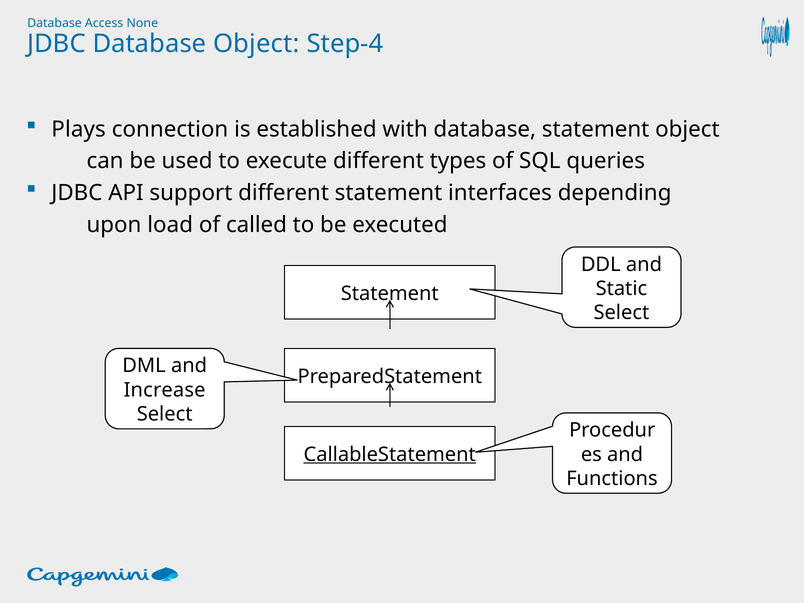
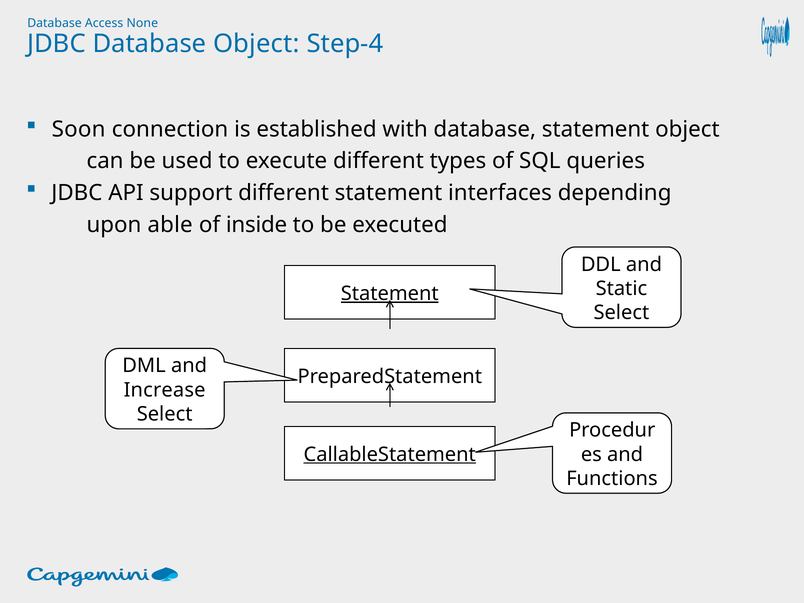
Plays: Plays -> Soon (79, 129)
load: load -> able (170, 225)
called: called -> inside (257, 225)
Statement underline: none -> present (390, 294)
